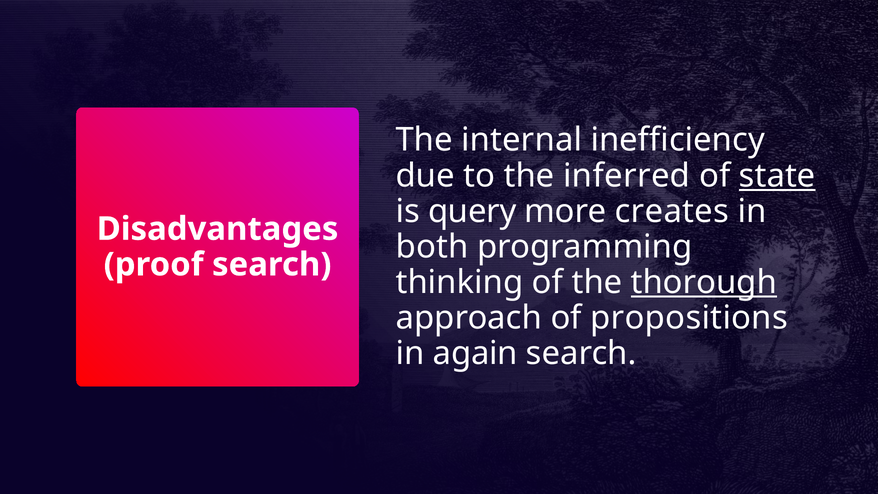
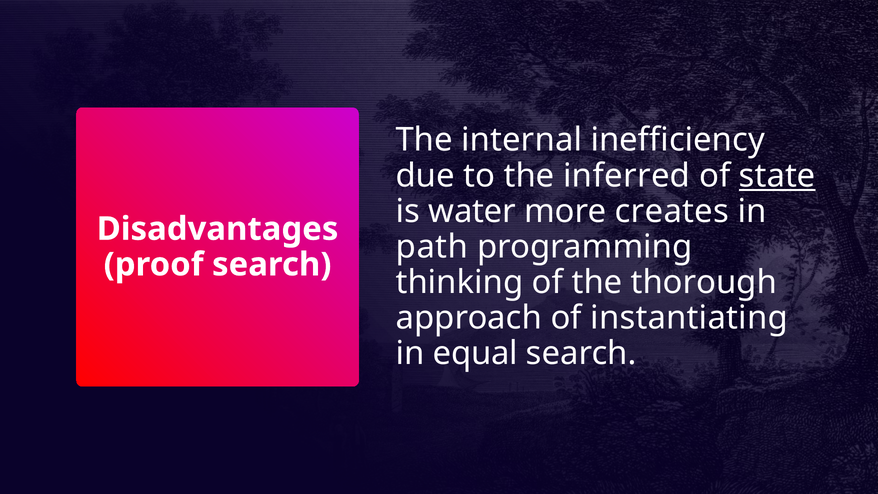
query: query -> water (472, 211)
both: both -> path (432, 247)
thorough underline: present -> none (704, 282)
propositions: propositions -> instantiating (689, 318)
again: again -> equal (475, 353)
